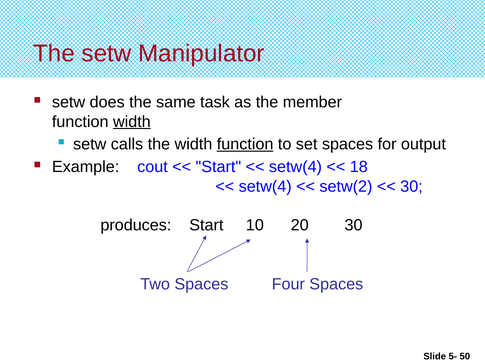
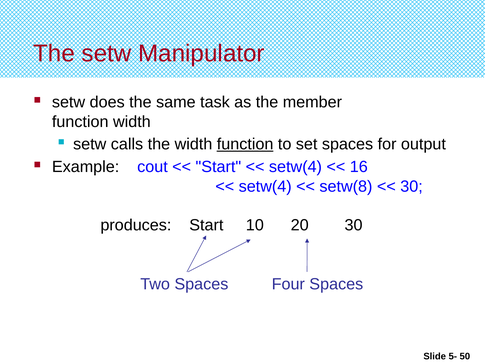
width underline: present -> none (132, 122)
18: 18 -> 16 (359, 167)
setw(2: setw(2 -> setw(8 (346, 186)
